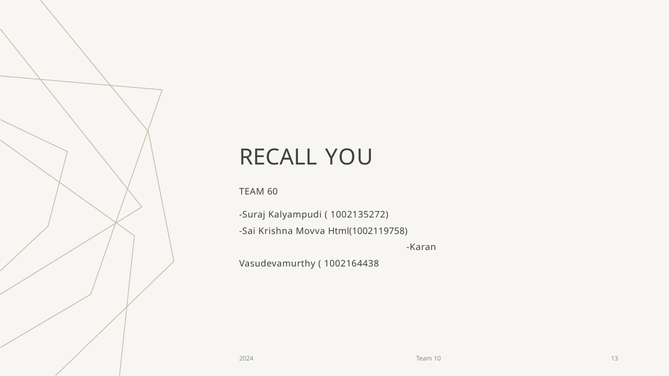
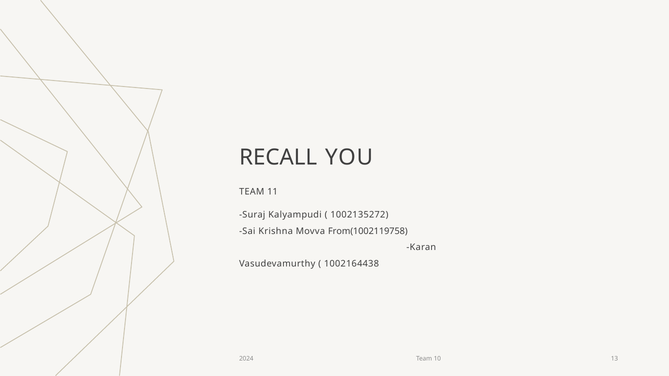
60: 60 -> 11 (273, 192)
Html(1002119758: Html(1002119758 -> From(1002119758 (368, 231)
